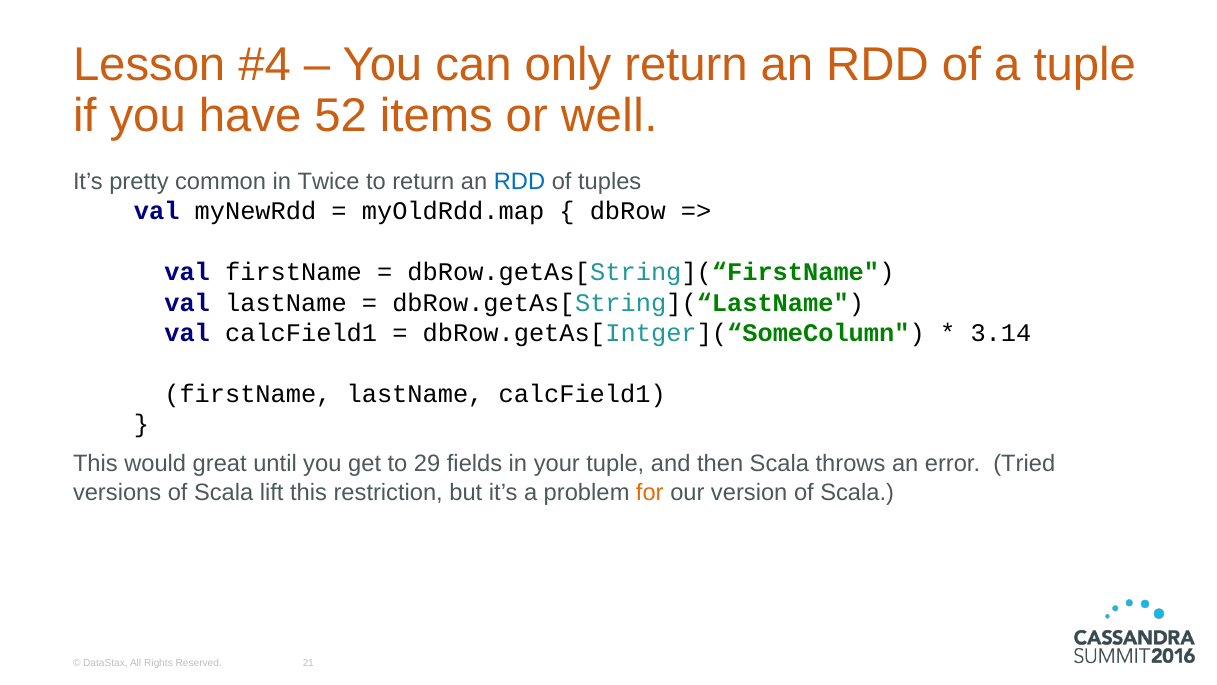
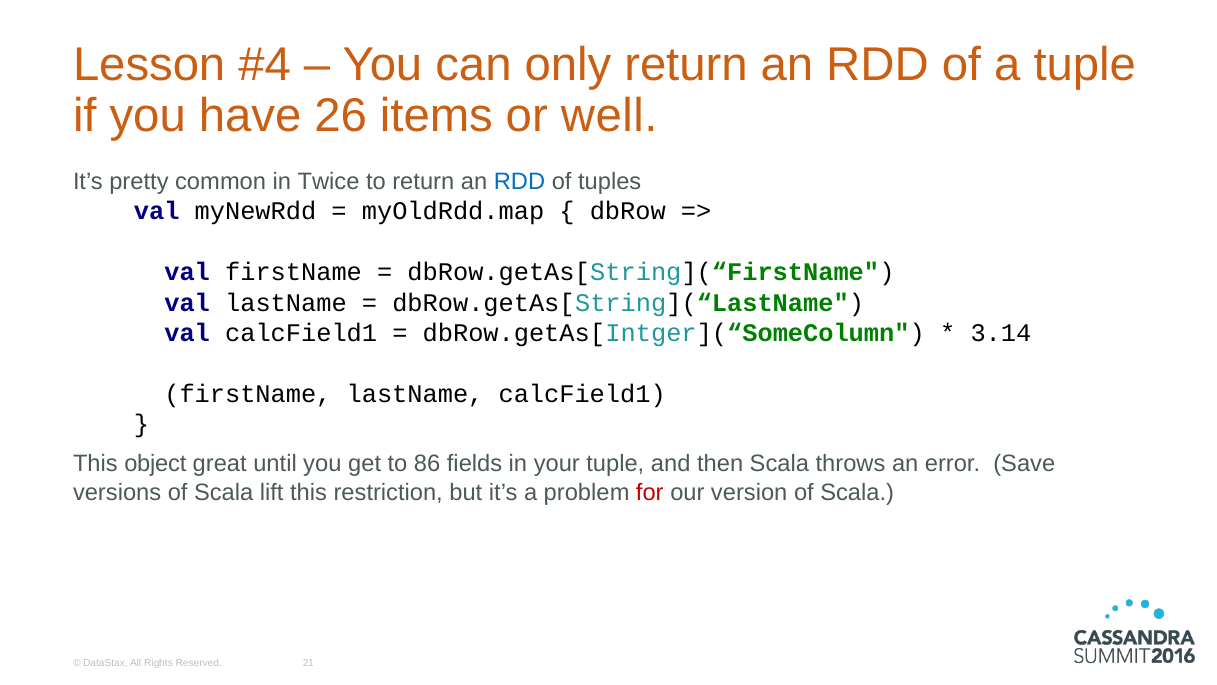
52: 52 -> 26 (341, 116)
would: would -> object (155, 464)
29: 29 -> 86 (427, 464)
Tried: Tried -> Save (1024, 464)
for colour: orange -> red (650, 492)
